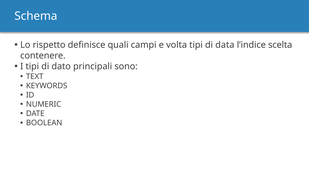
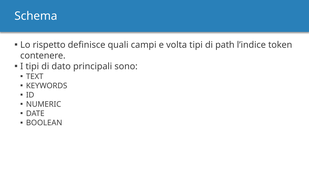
data: data -> path (225, 45)
scelta: scelta -> token (280, 45)
